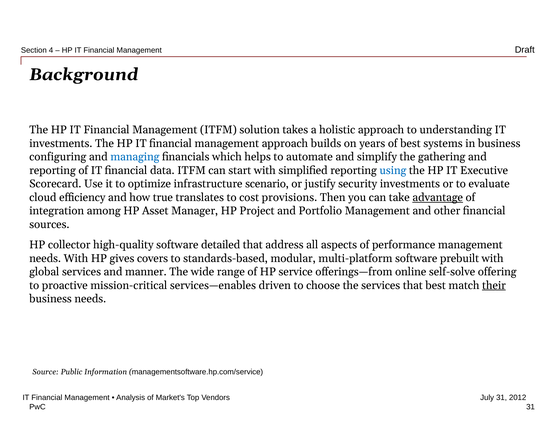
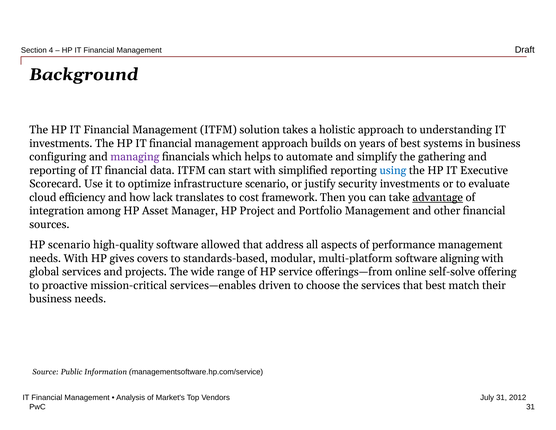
managing colour: blue -> purple (135, 157)
true: true -> lack (163, 197)
provisions: provisions -> framework (290, 197)
HP collector: collector -> scenario (69, 245)
detailed: detailed -> allowed (221, 245)
prebuilt: prebuilt -> aligning (460, 258)
manner: manner -> projects (146, 272)
their underline: present -> none (494, 285)
